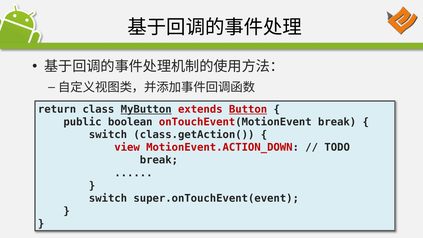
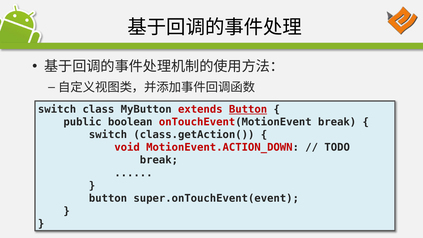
return: return -> switch (57, 109)
MyButton underline: present -> none (146, 109)
view: view -> void (127, 147)
switch: switch -> button (108, 198)
